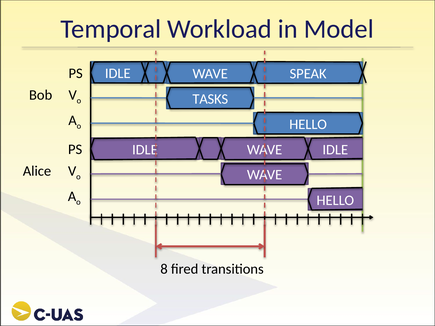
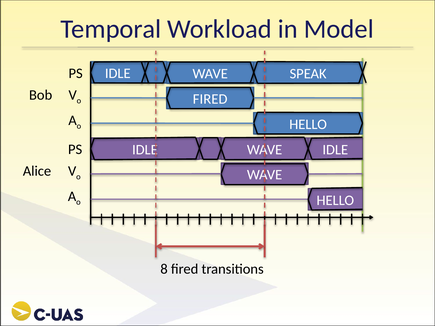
TASKS: TASKS -> FIRED (210, 99)
